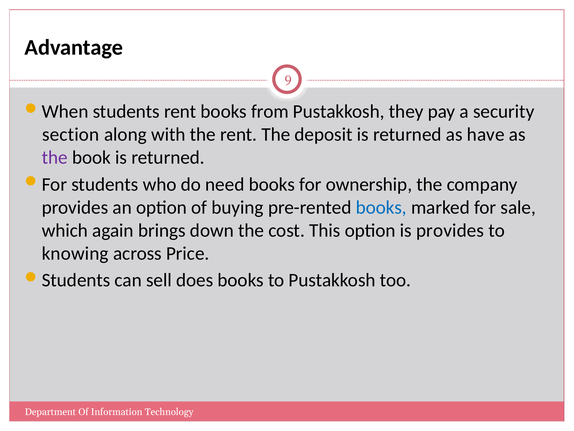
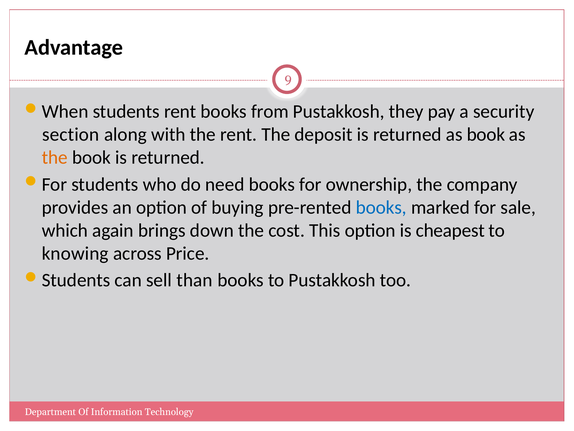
as have: have -> book (486, 134)
the colour: purple -> orange (55, 157)
is provides: provides -> cheapest (450, 230)
does: does -> than (195, 280)
